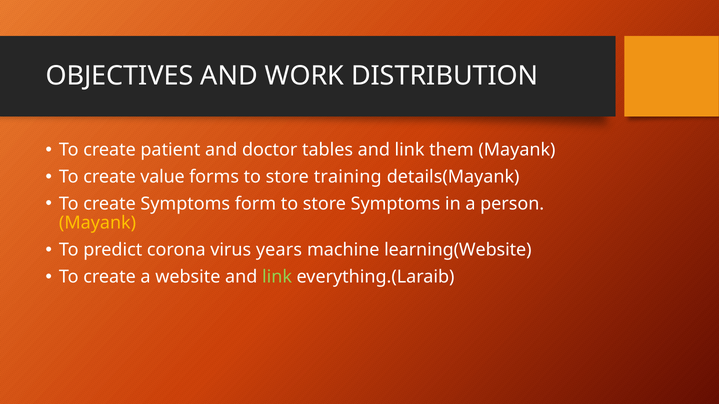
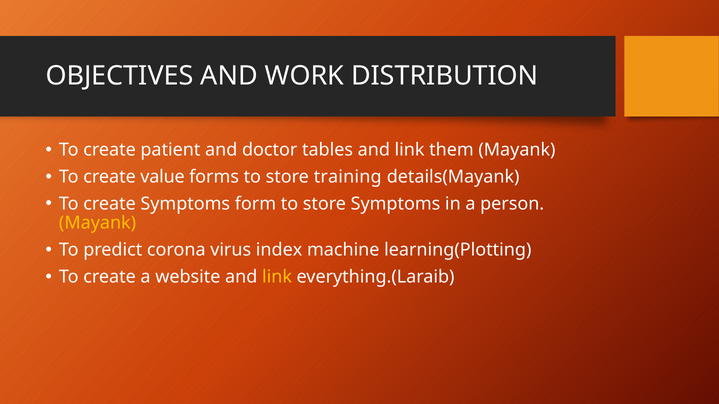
years: years -> index (279, 250)
learning(Website: learning(Website -> learning(Plotting (458, 250)
link colour: light green -> yellow (277, 277)
